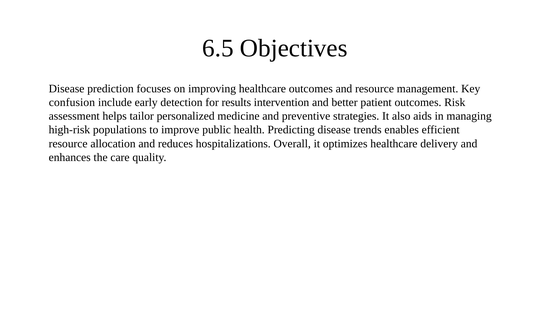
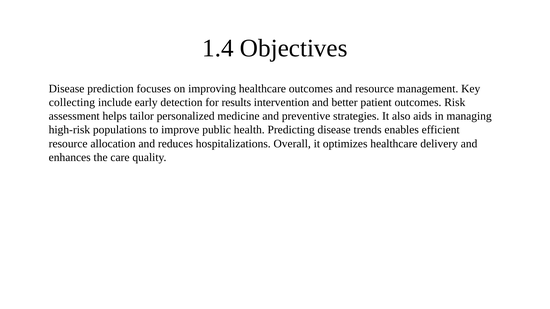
6.5: 6.5 -> 1.4 (218, 48)
confusion: confusion -> collecting (72, 103)
